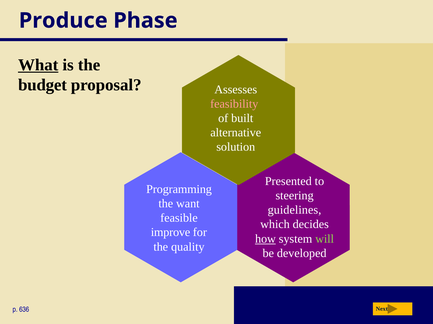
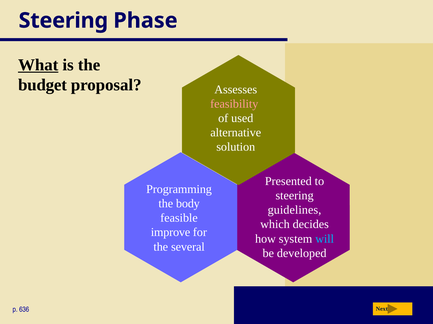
Produce: Produce -> Steering (63, 21)
built: built -> used (242, 118)
want: want -> body (188, 204)
how underline: present -> none (265, 239)
will colour: light green -> light blue (325, 239)
quality: quality -> several (188, 247)
